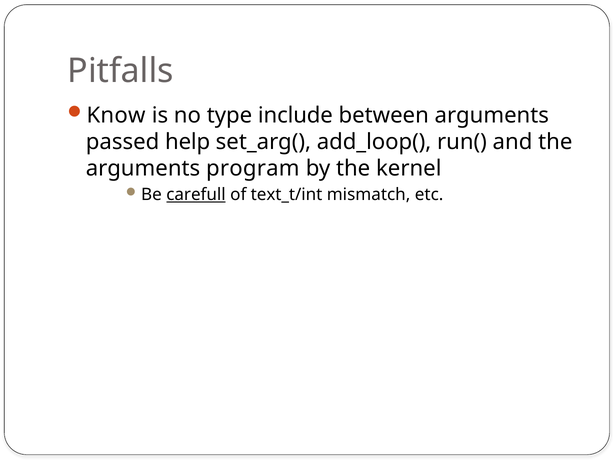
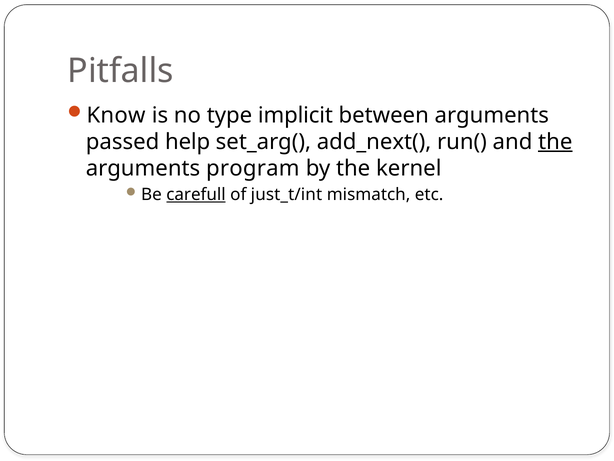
include: include -> implicit (295, 115)
add_loop(: add_loop( -> add_next( (374, 142)
the underline: none -> present (555, 142)
text_t/int: text_t/int -> just_t/int (286, 195)
